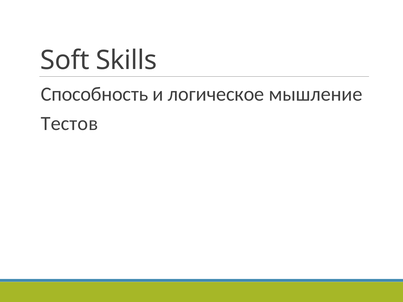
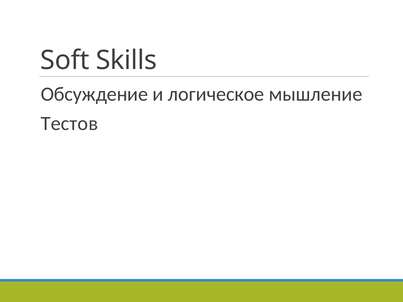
Способность: Способность -> Обсуждение (94, 94)
